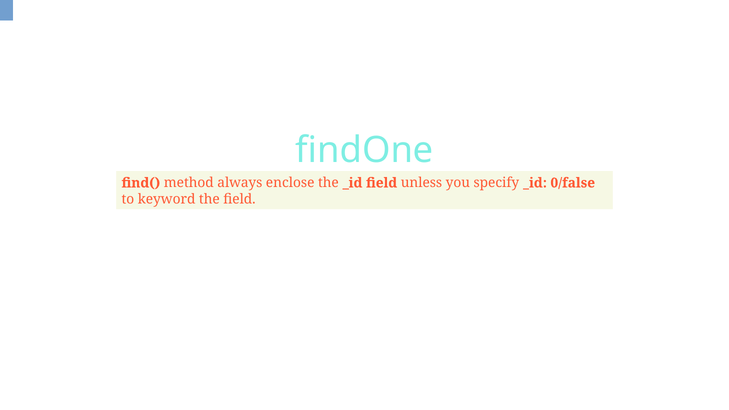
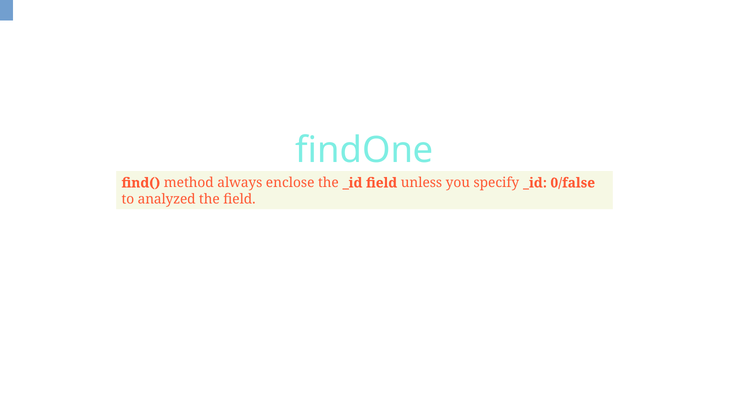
keyword: keyword -> analyzed (167, 199)
